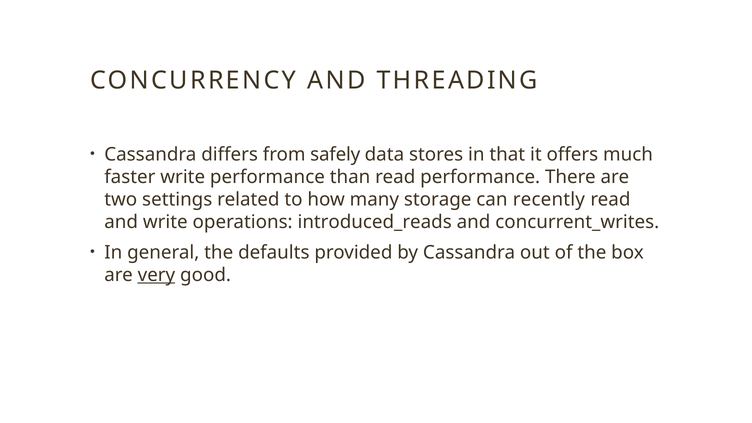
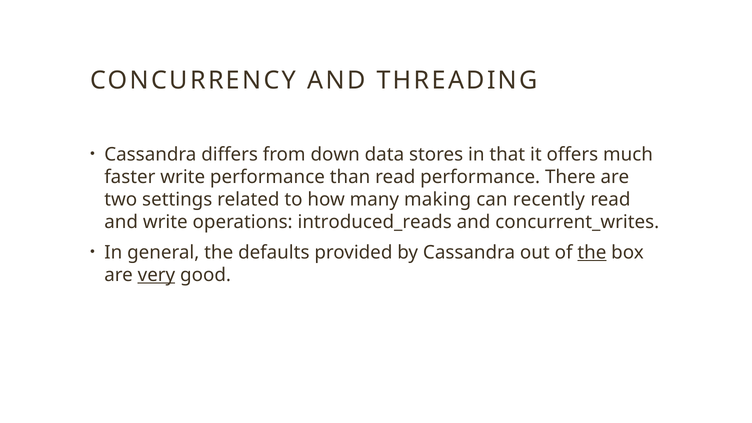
safely: safely -> down (335, 154)
storage: storage -> making (438, 200)
the underline: none -> present (592, 253)
